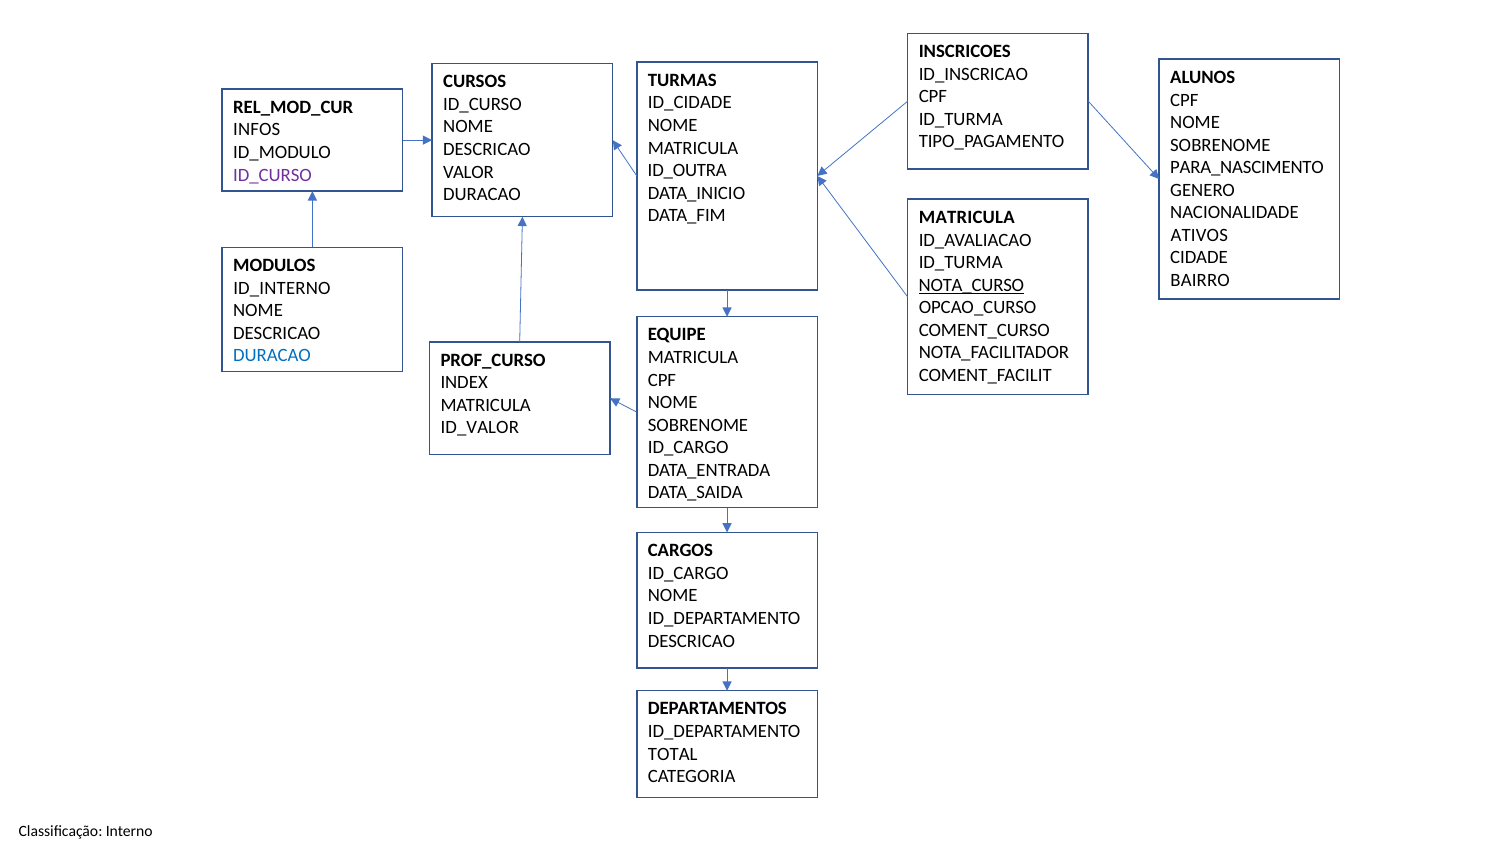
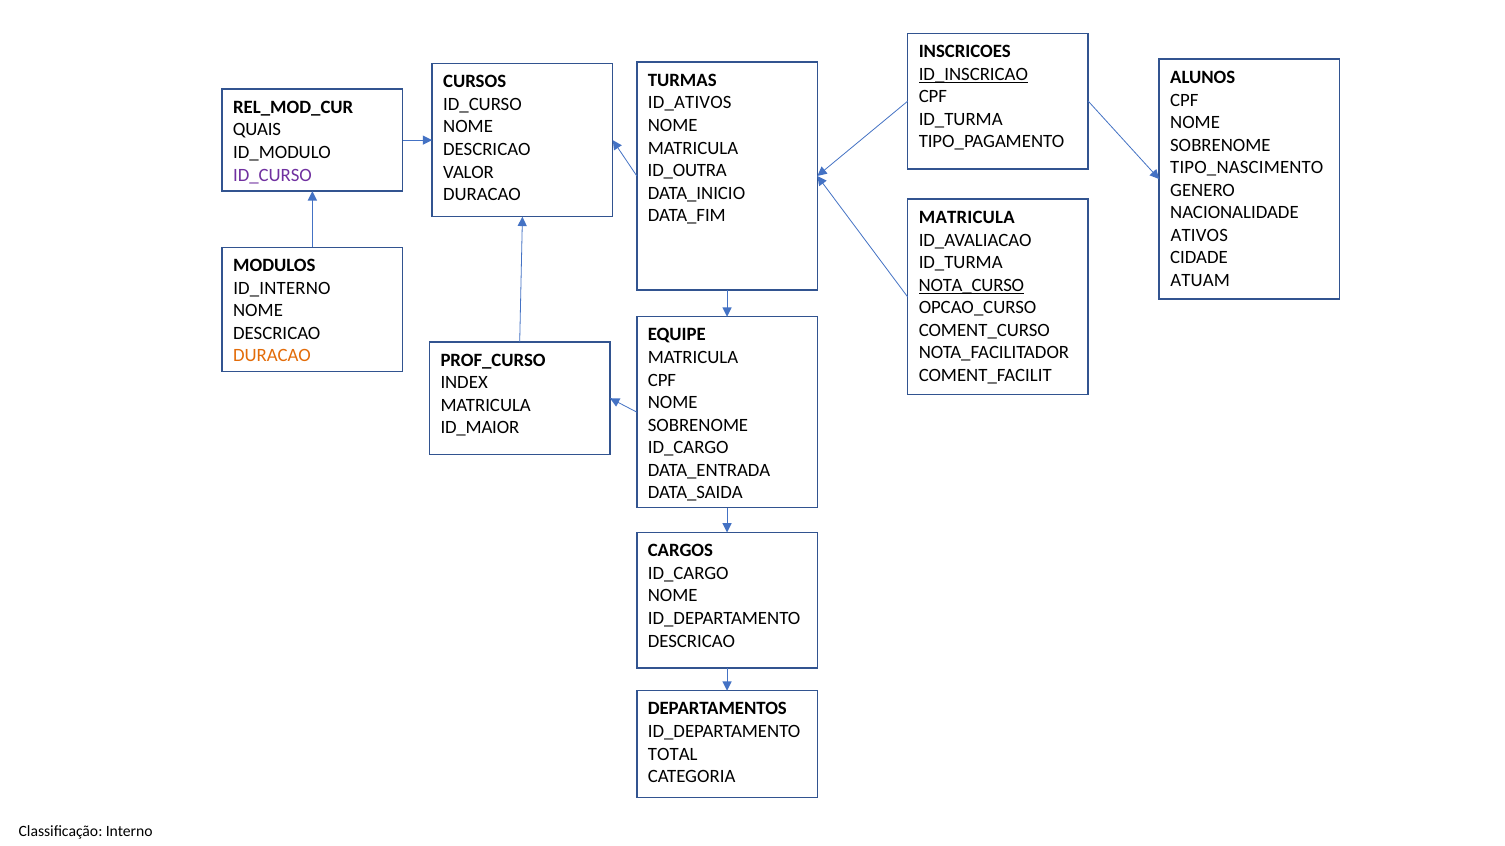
ID_INSCRICAO underline: none -> present (973, 74)
ID_CIDADE: ID_CIDADE -> ID_ATIVOS (690, 103)
INFOS: INFOS -> QUAIS (257, 130)
PARA_NASCIMENTO: PARA_NASCIMENTO -> TIPO_NASCIMENTO (1247, 168)
BAIRRO: BAIRRO -> ATUAM (1200, 281)
DURACAO colour: blue -> orange (272, 356)
ID_VALOR: ID_VALOR -> ID_MAIOR (480, 428)
